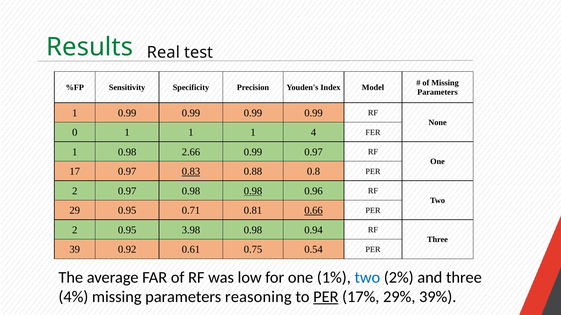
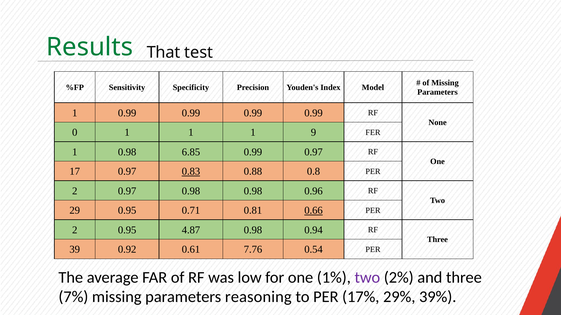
Real: Real -> That (164, 52)
4: 4 -> 9 (314, 133)
2.66: 2.66 -> 6.85 (191, 152)
0.98 underline: present -> none (253, 191)
3.98: 3.98 -> 4.87 (191, 230)
0.75: 0.75 -> 7.76 (253, 250)
two colour: blue -> purple (367, 278)
4%: 4% -> 7% (73, 297)
PER underline: present -> none (326, 297)
